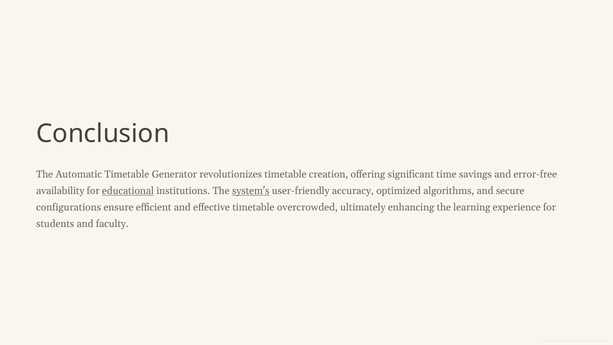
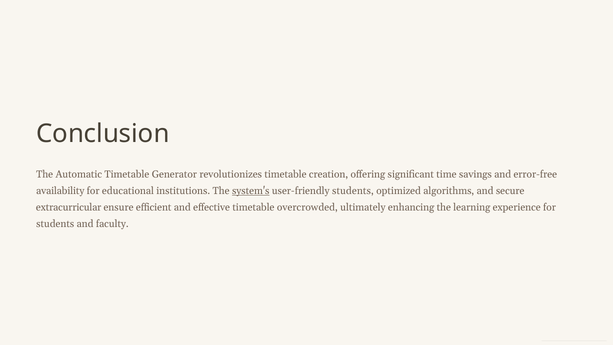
educational underline: present -> none (128, 191)
user-friendly accuracy: accuracy -> students (353, 191)
configurations: configurations -> extracurricular (69, 207)
